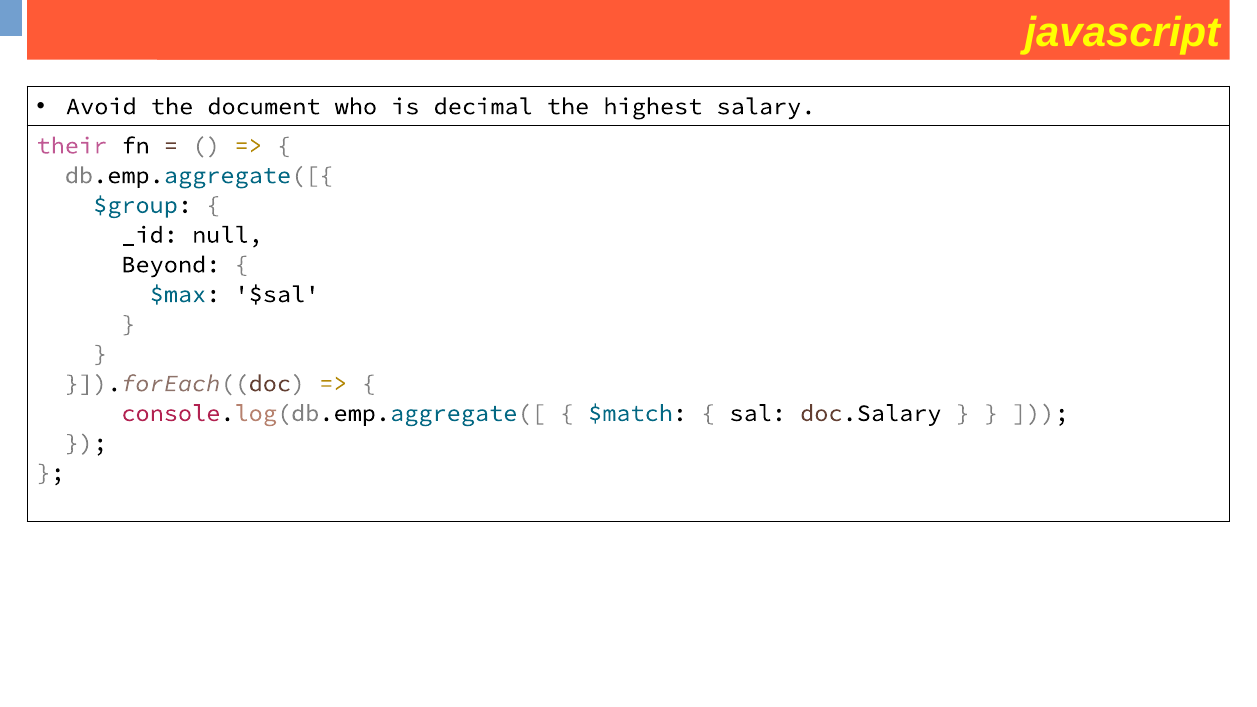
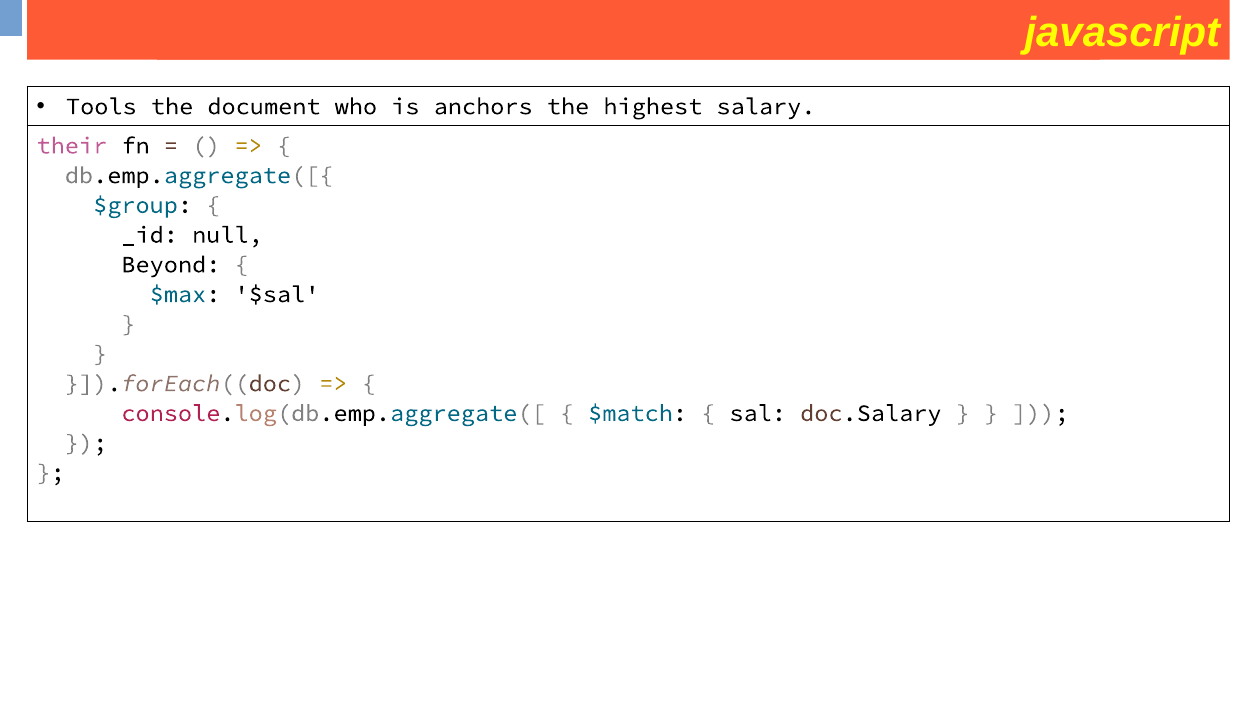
Avoid: Avoid -> Tools (101, 106)
decimal: decimal -> anchors (483, 106)
